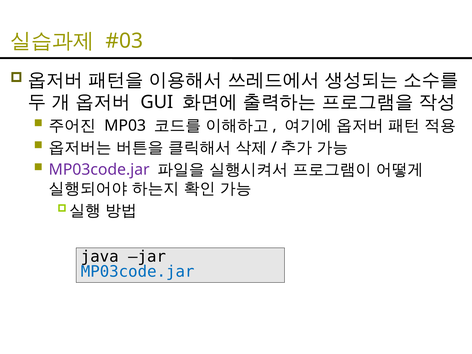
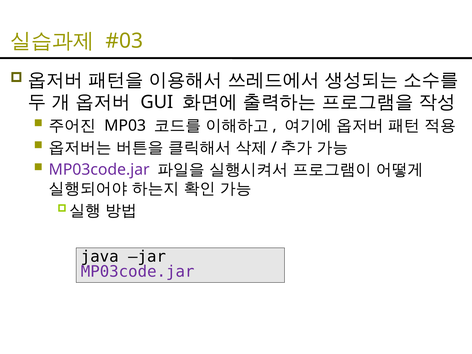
MP03code.jar colour: blue -> purple (138, 272)
